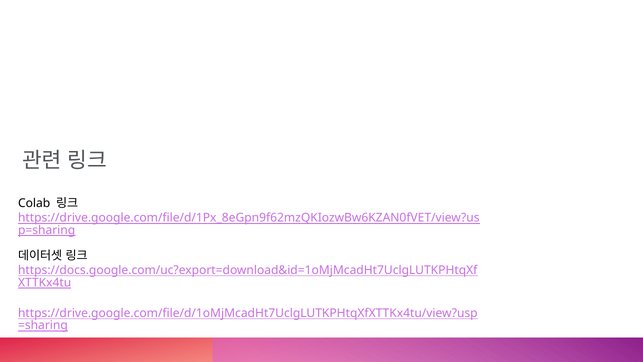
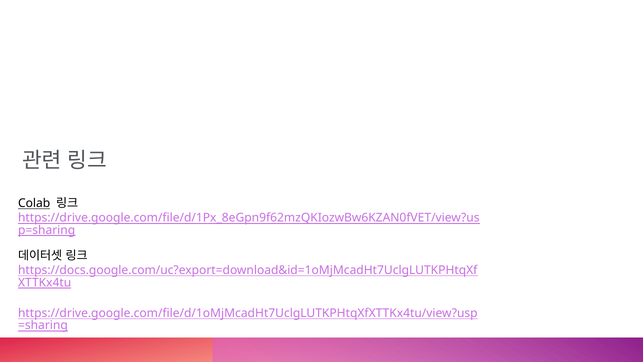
Colab underline: none -> present (34, 203)
